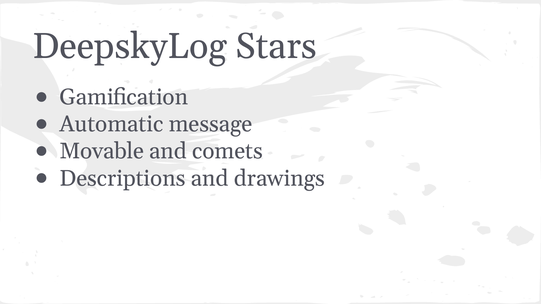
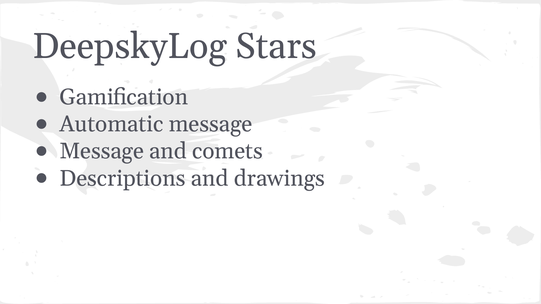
Movable: Movable -> Message (102, 151)
